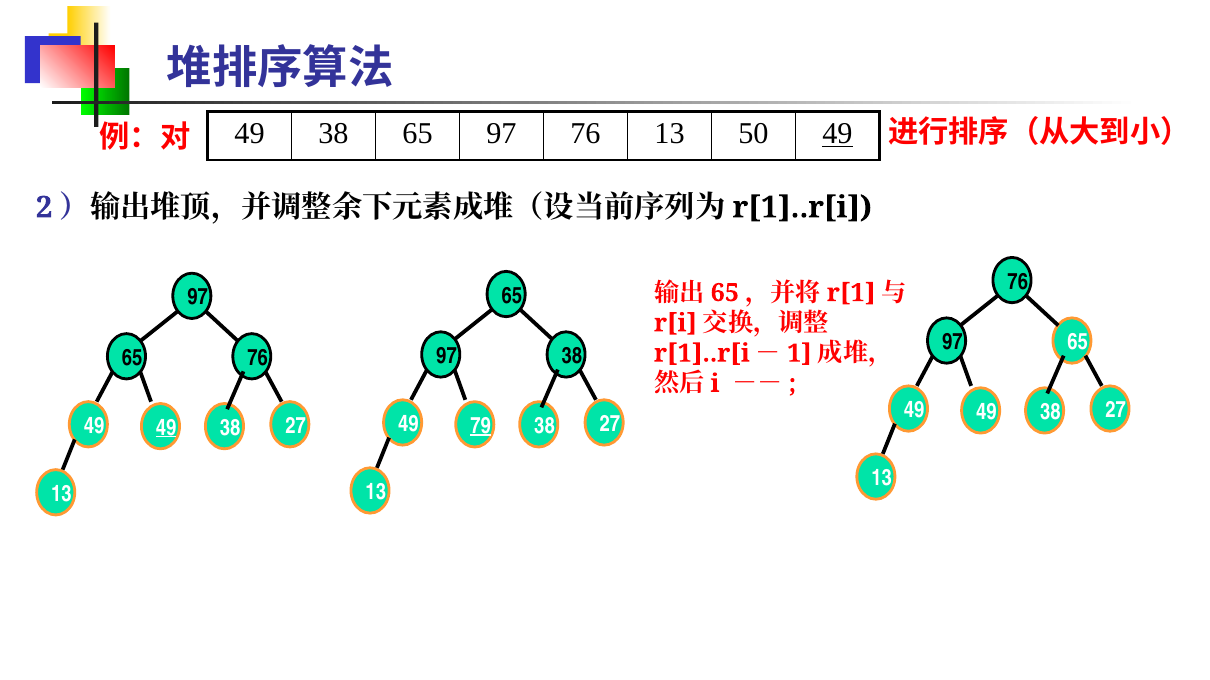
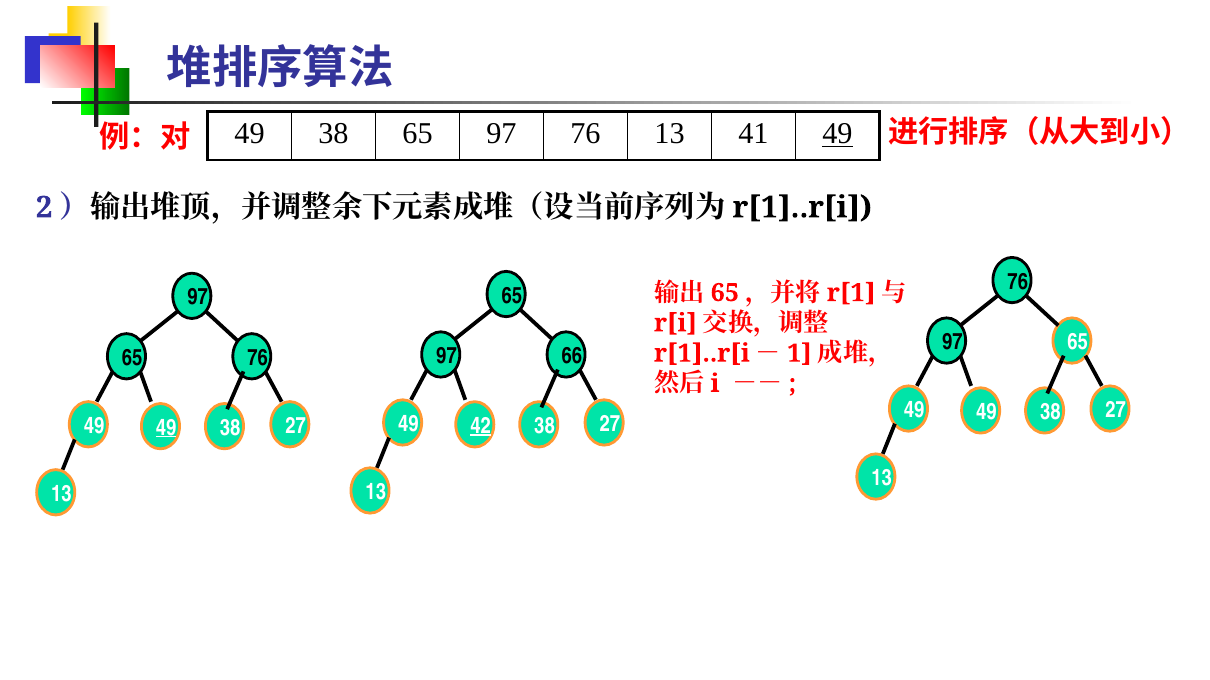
50: 50 -> 41 (753, 133)
97 38: 38 -> 66 (572, 356)
79: 79 -> 42 (481, 426)
